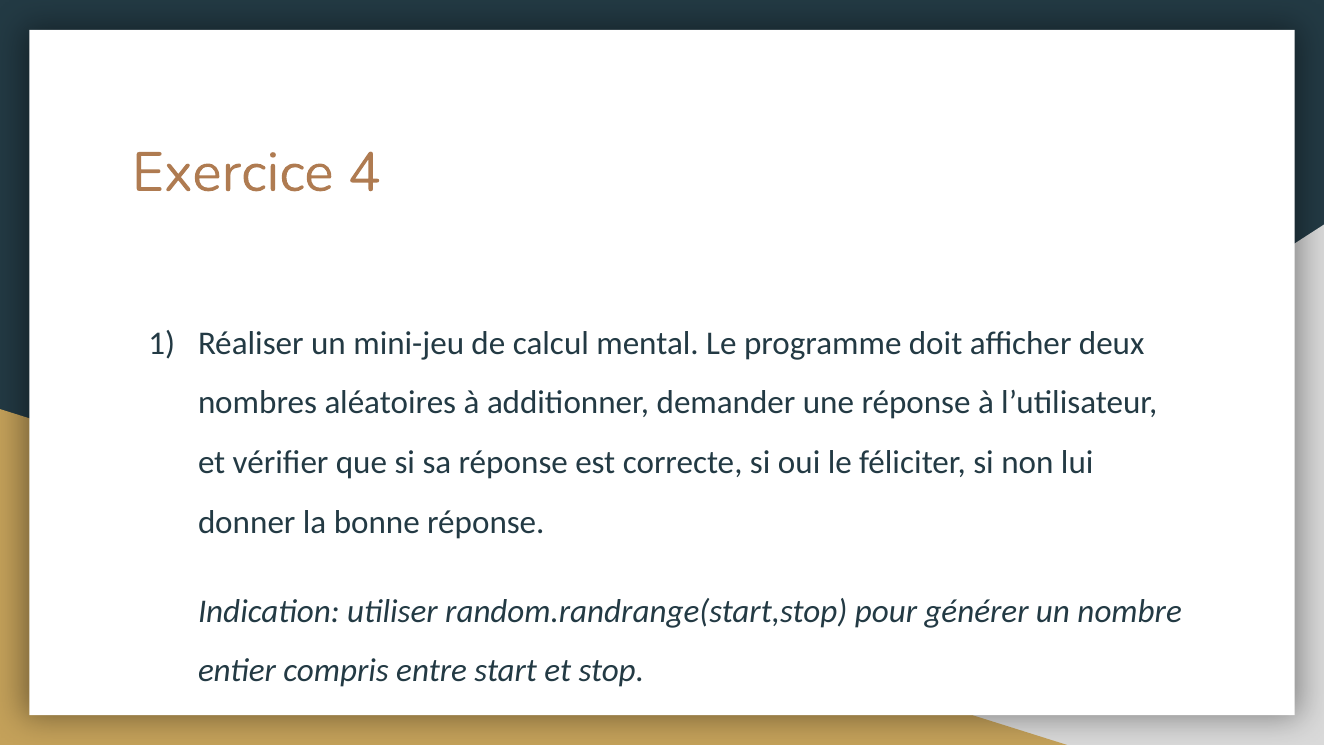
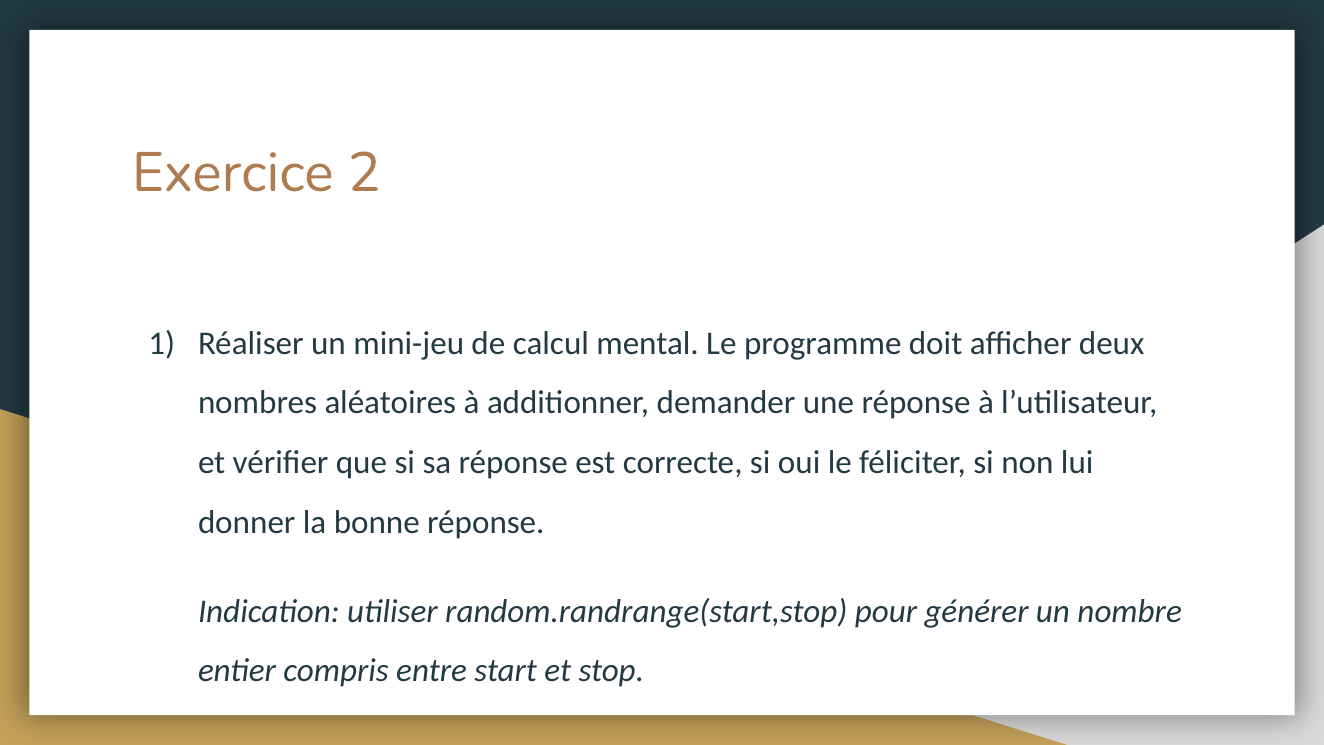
4: 4 -> 2 (364, 173)
